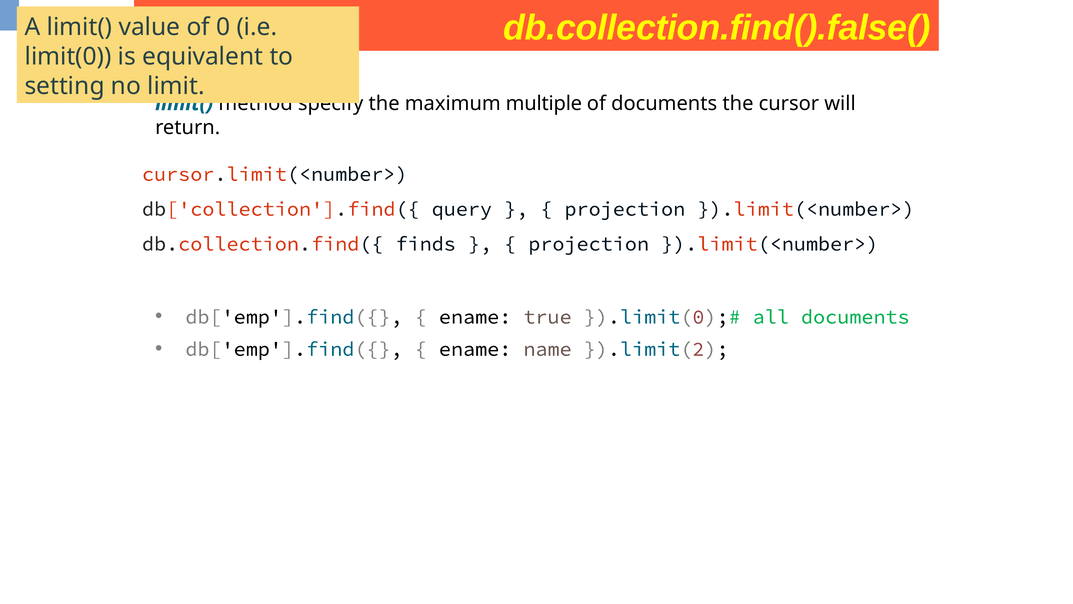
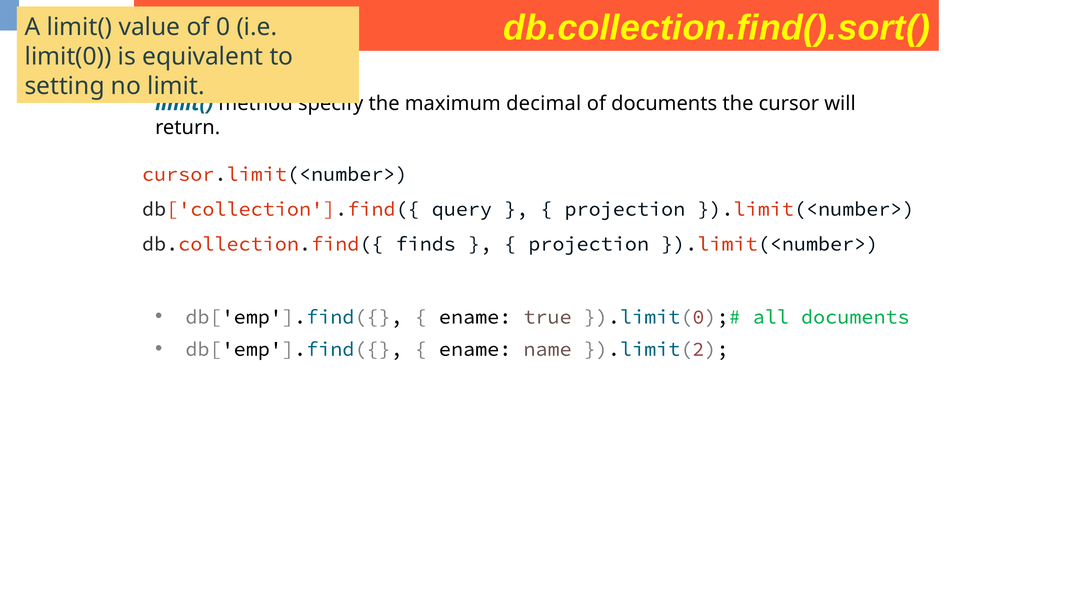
db.collection.find().false(: db.collection.find().false( -> db.collection.find().sort( (717, 28)
multiple: multiple -> decimal (544, 103)
